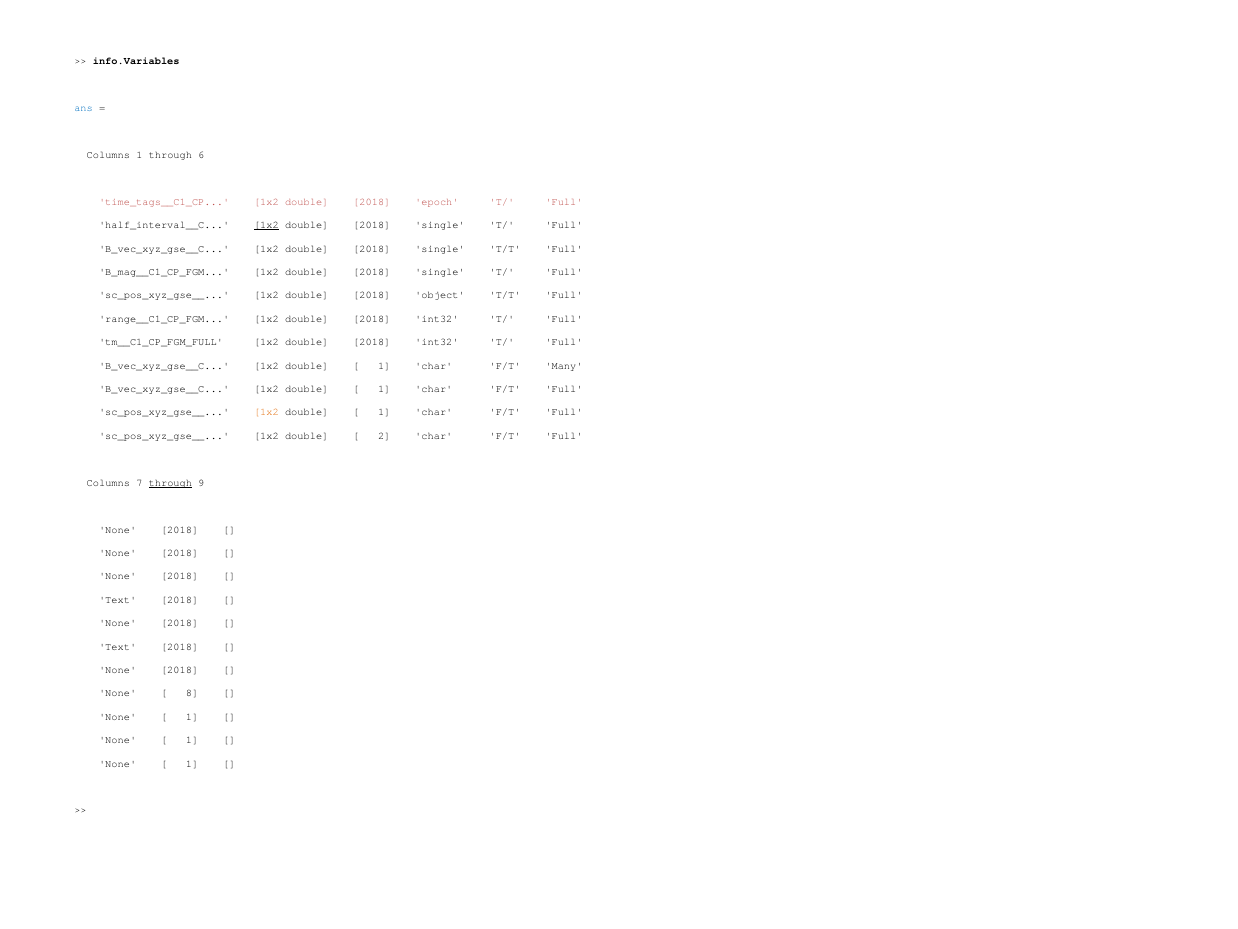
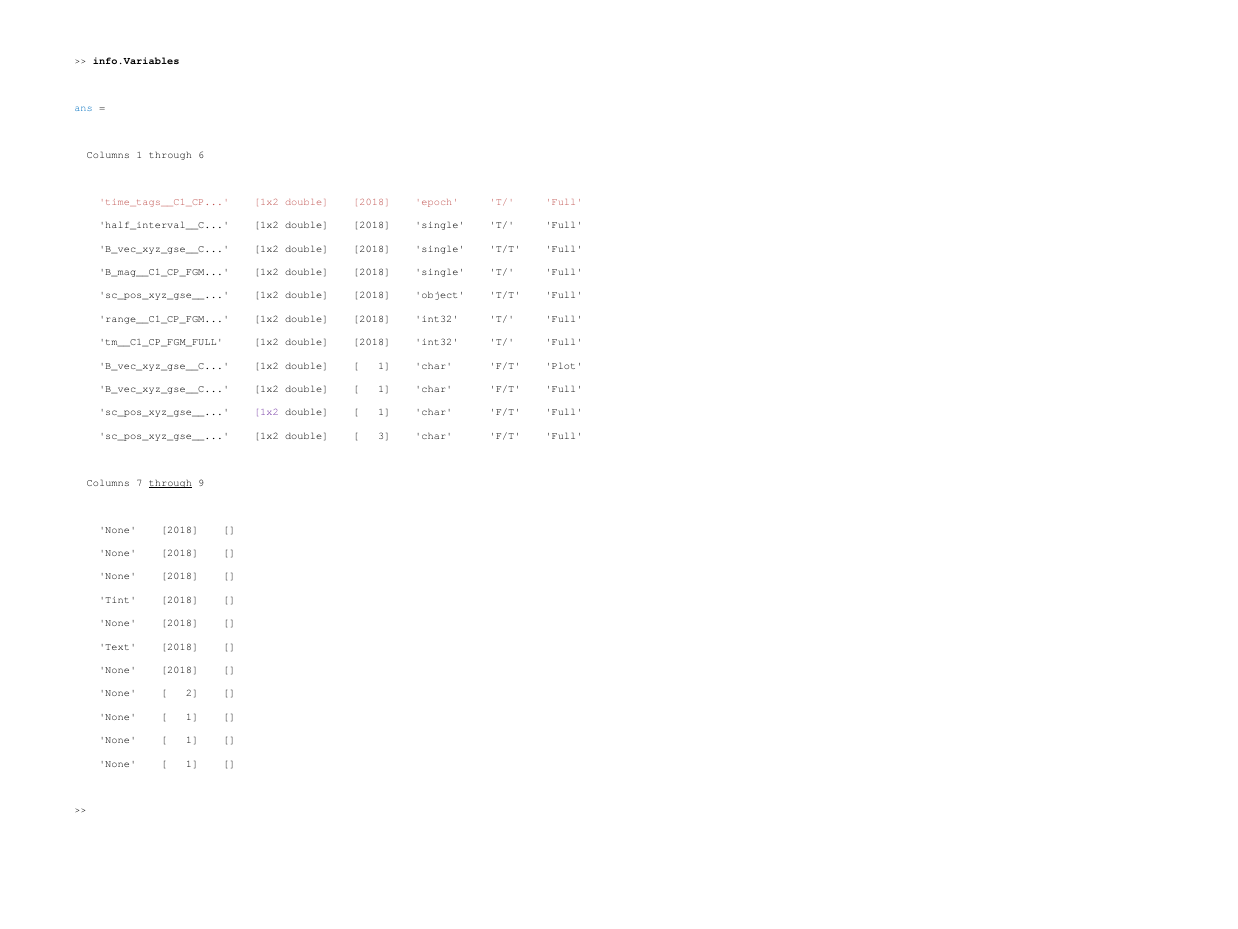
1x2 underline: present -> none (266, 225)
Many: Many -> Plot (564, 366)
1x2 colour: orange -> purple (266, 412)
2: 2 -> 3 (384, 436)
Text: Text -> Tint (118, 600)
8: 8 -> 2 (192, 693)
